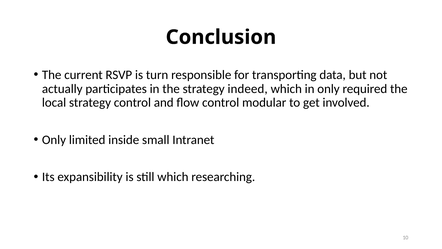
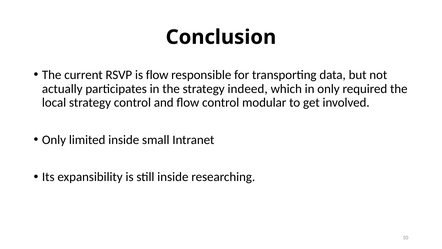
is turn: turn -> flow (157, 75)
still which: which -> inside (173, 177)
